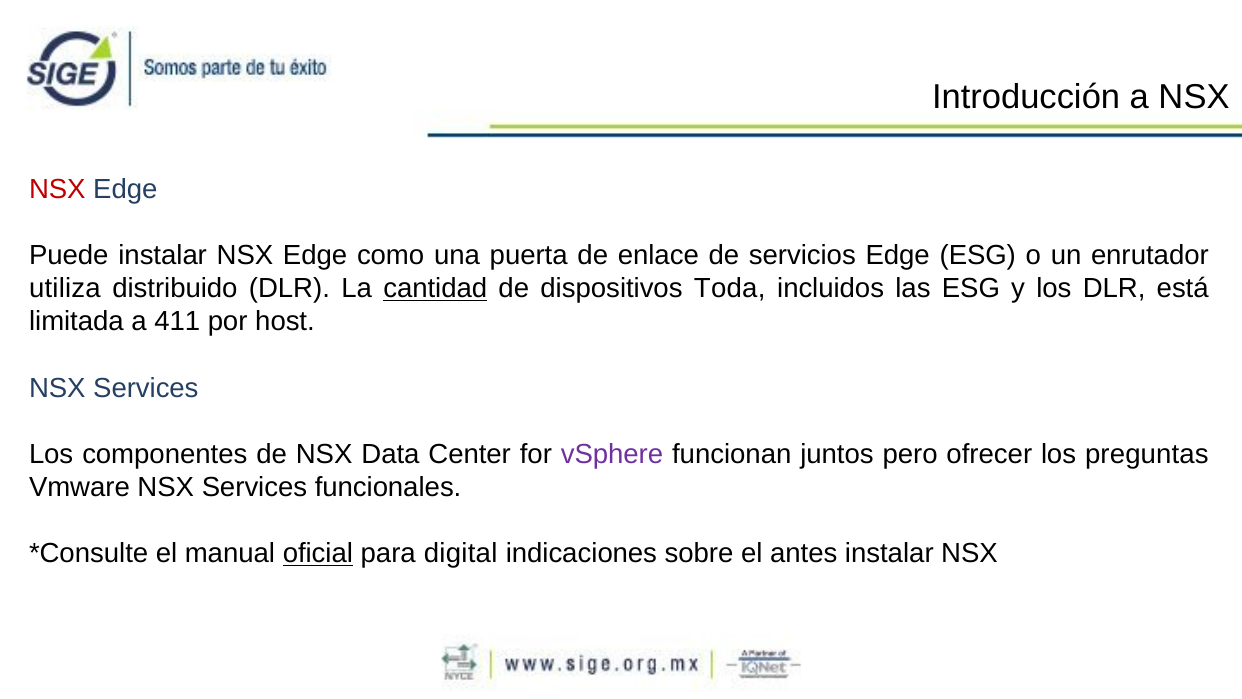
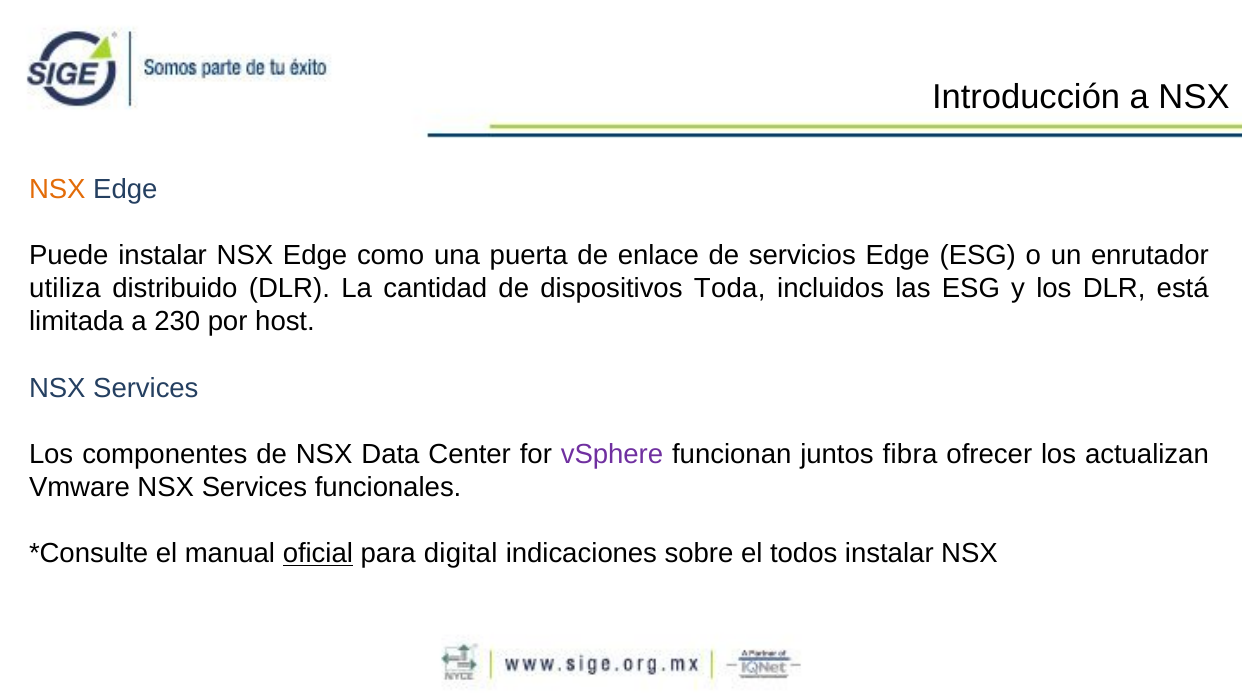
NSX colour: red -> orange (57, 189)
cantidad underline: present -> none (435, 288)
411: 411 -> 230 (177, 322)
pero: pero -> fibra (910, 454)
preguntas: preguntas -> actualizan (1147, 454)
antes: antes -> todos (804, 553)
